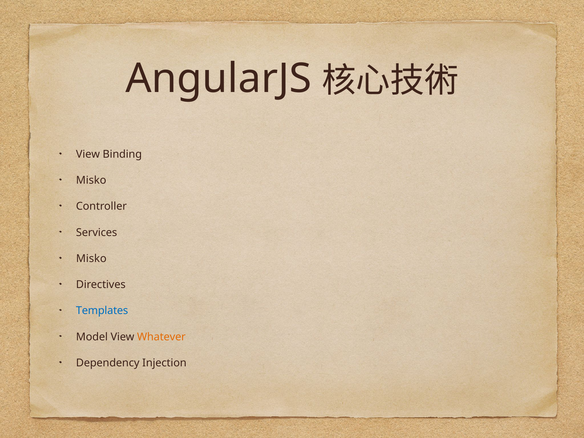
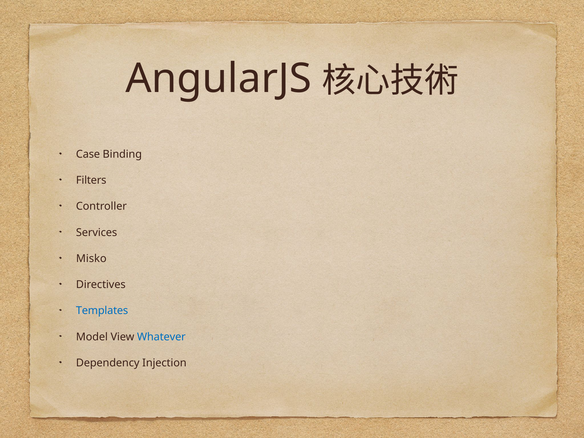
View: View -> Case (88, 154)
Misko: Misko -> Filters (91, 180)
Whatever colour: orange -> blue (161, 337)
